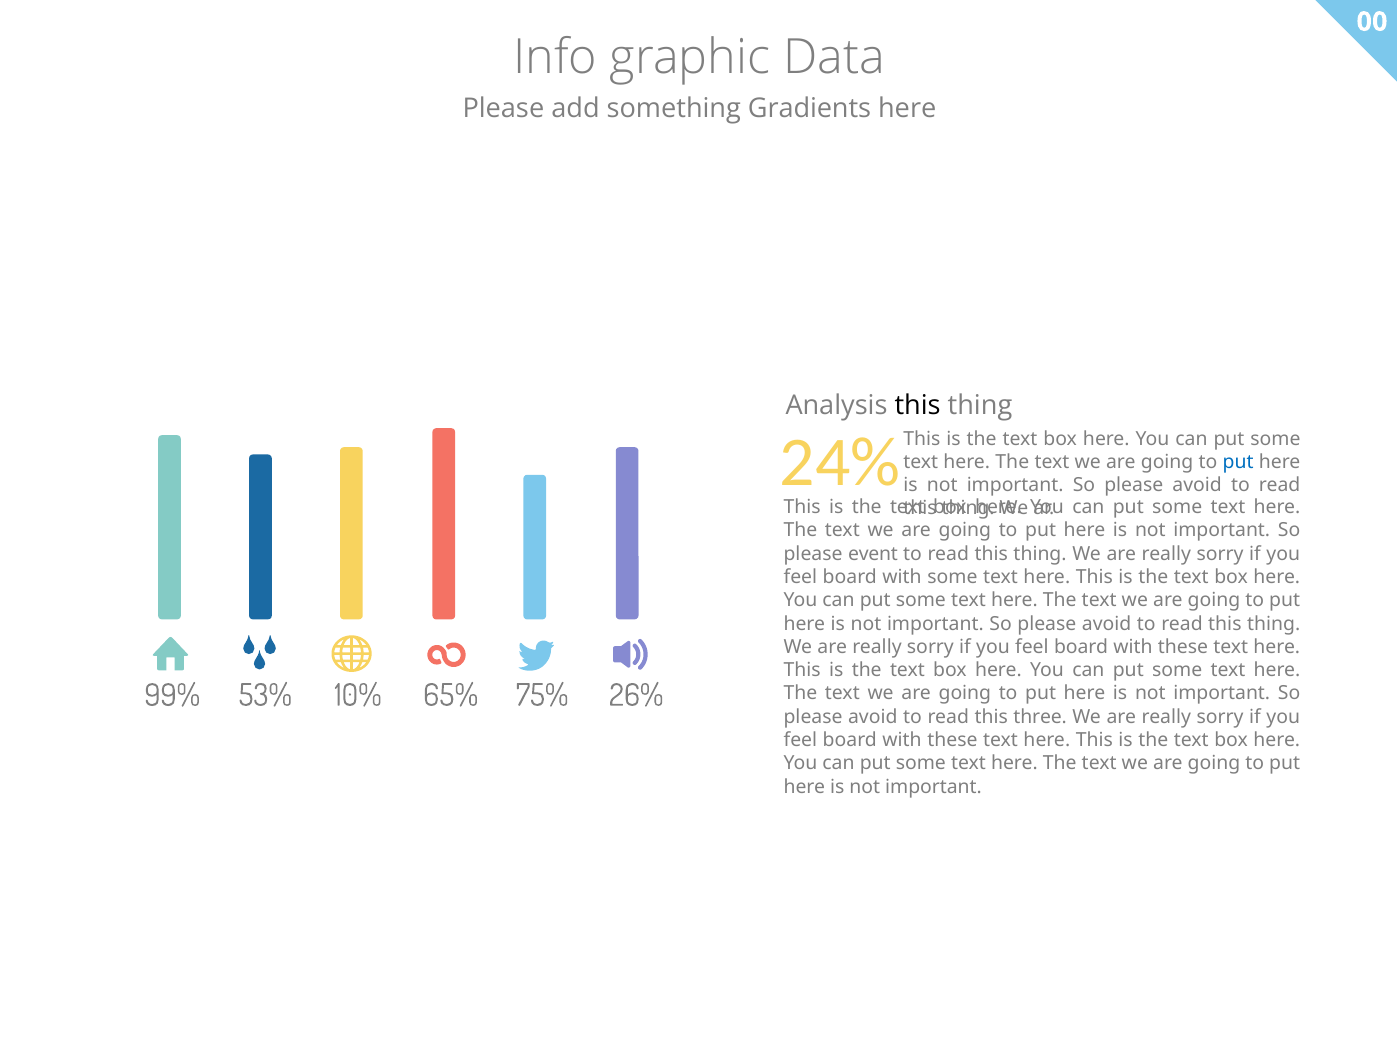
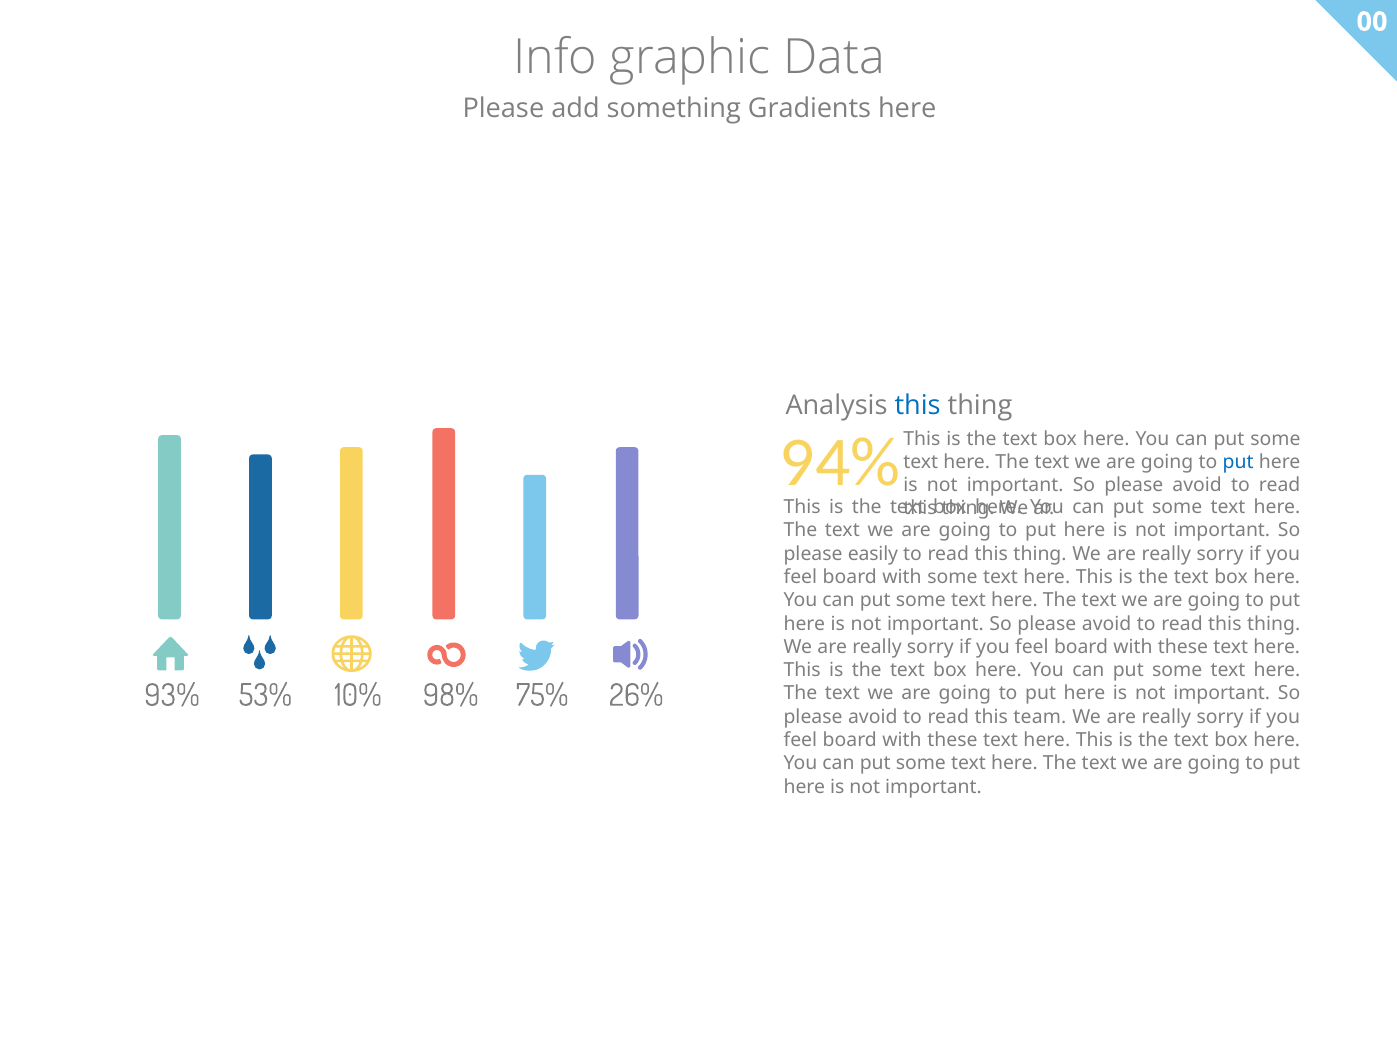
this colour: black -> blue (918, 405)
24%: 24% -> 94% (840, 463)
event: event -> easily (873, 554)
99%: 99% -> 93% (172, 695)
65%: 65% -> 98% (451, 695)
three: three -> team (1040, 717)
